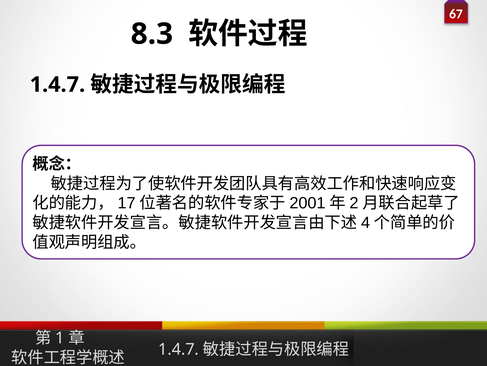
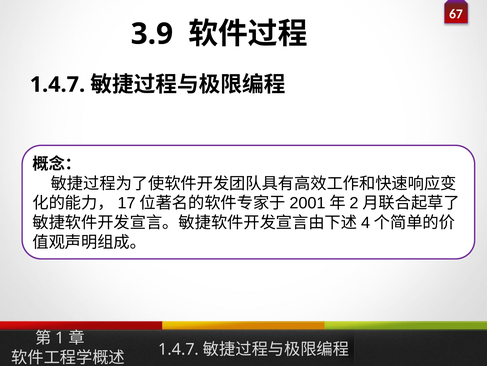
8.3: 8.3 -> 3.9 (152, 34)
